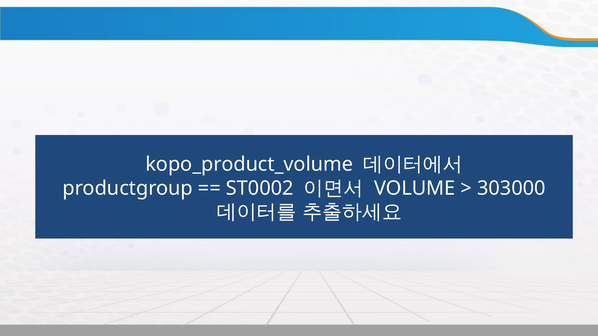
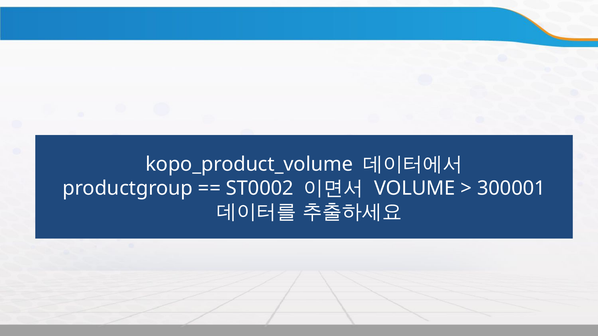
303000: 303000 -> 300001 (511, 188)
